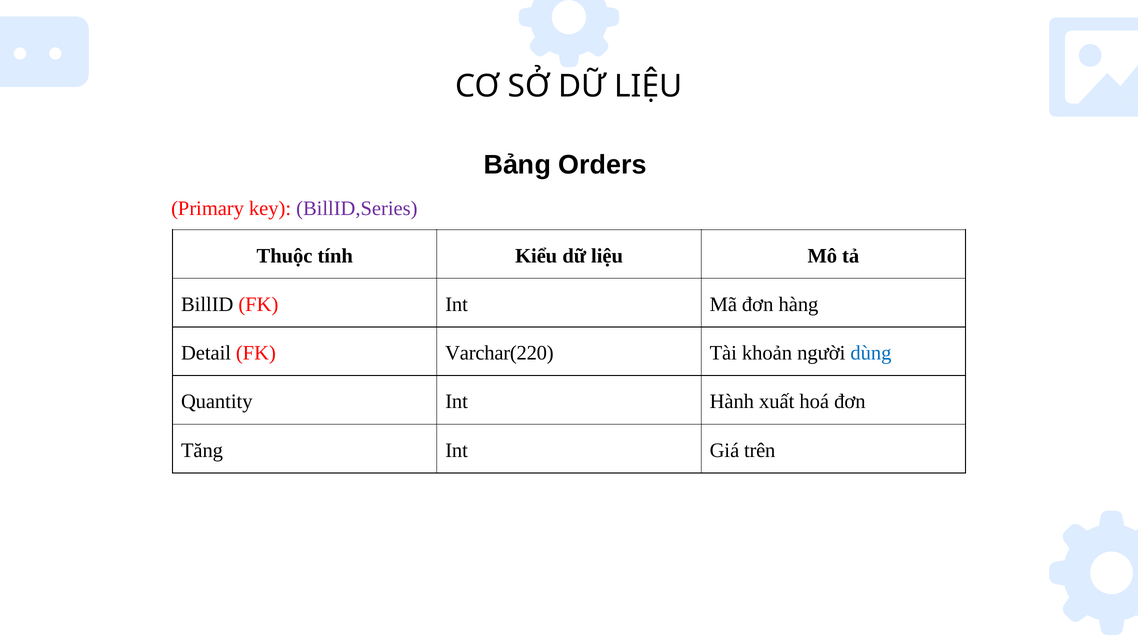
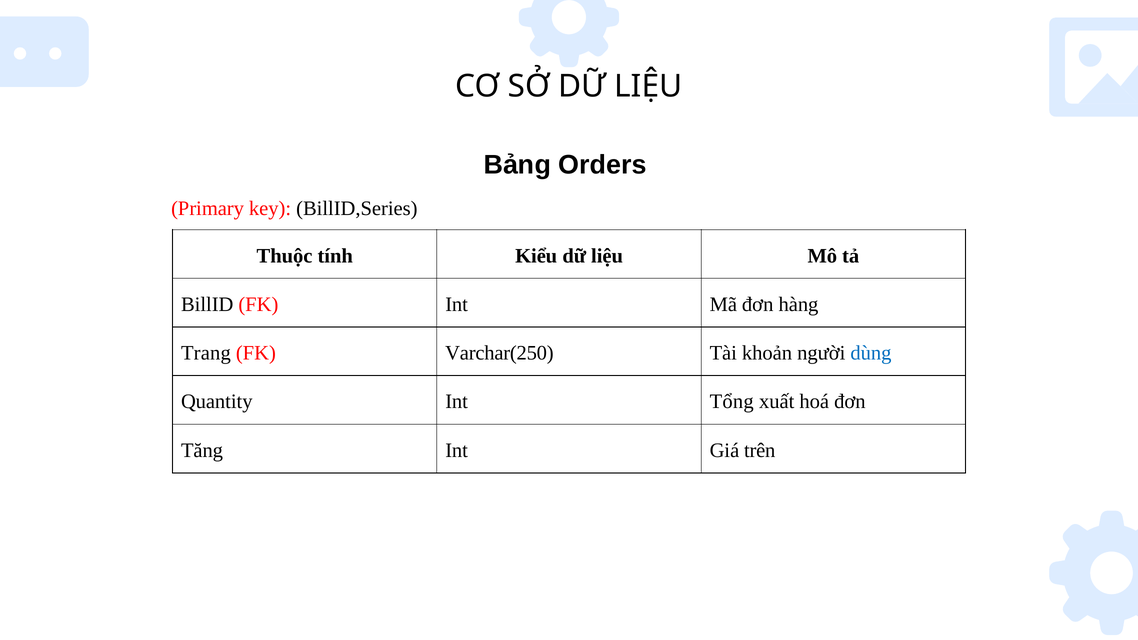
BillID,Series colour: purple -> black (357, 208)
Detail: Detail -> Trang (206, 353)
Varchar(220: Varchar(220 -> Varchar(250 (499, 353)
Hành: Hành -> Tổng (732, 402)
